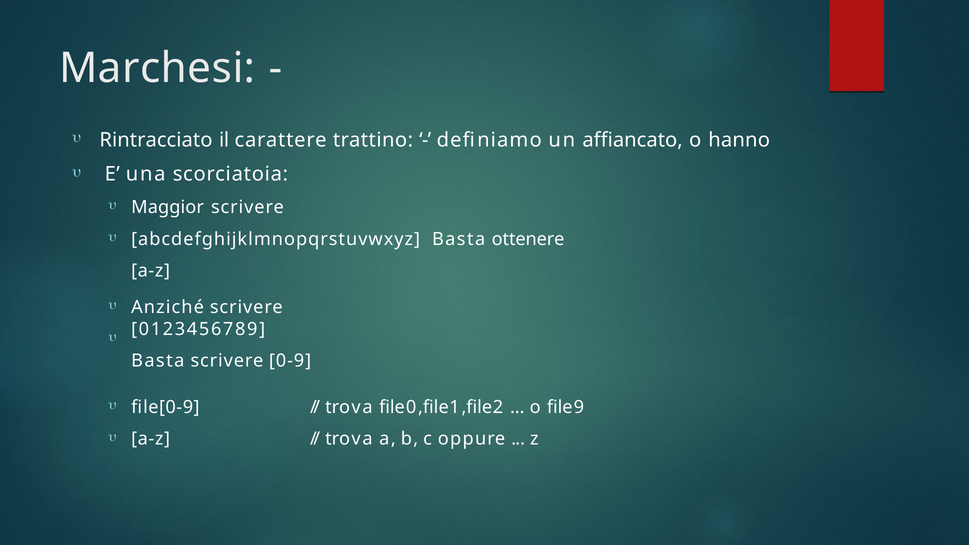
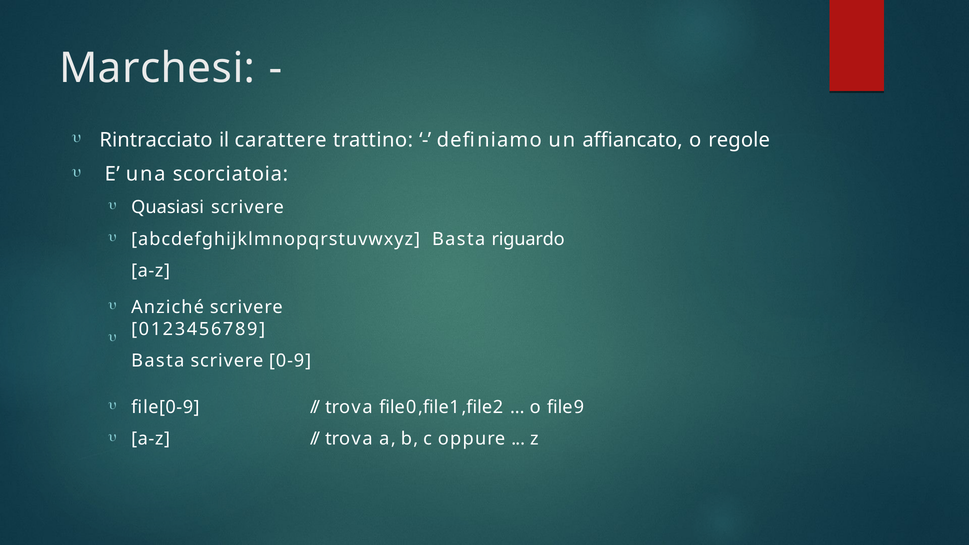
hanno: hanno -> regole (739, 140)
Maggior: Maggior -> Quasiasi (168, 207)
ottenere: ottenere -> riguardo (528, 239)
